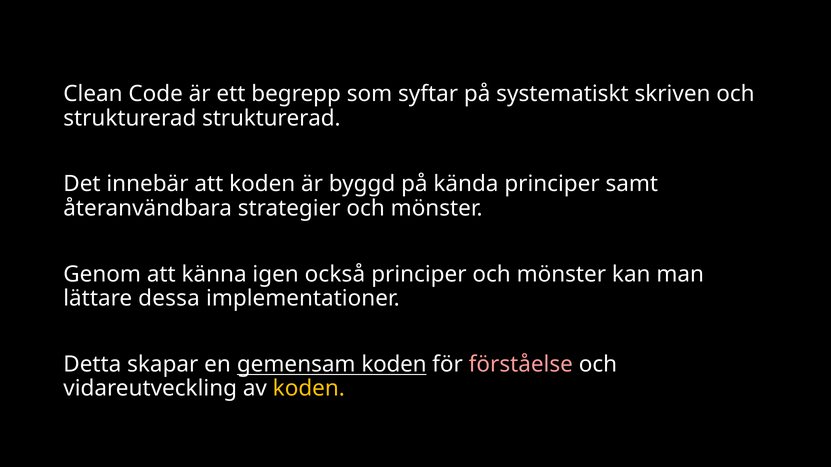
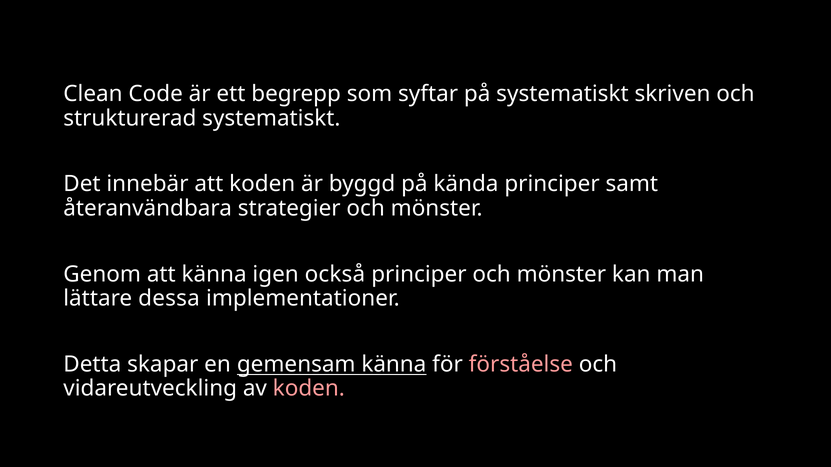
strukturerad strukturerad: strukturerad -> systematiskt (271, 118)
gemensam koden: koden -> känna (394, 365)
koden colour: yellow -> pink (309, 389)
